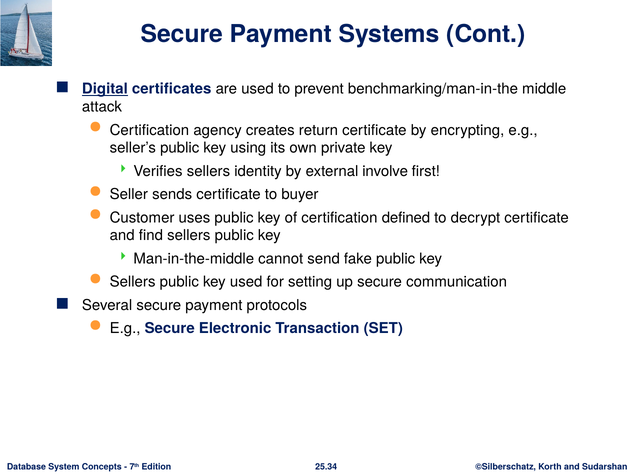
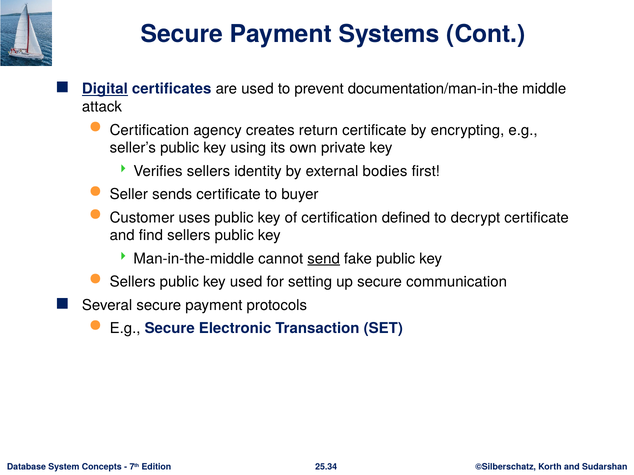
benchmarking/man-in-the: benchmarking/man-in-the -> documentation/man-in-the (433, 89)
involve: involve -> bodies (385, 171)
send underline: none -> present (324, 259)
